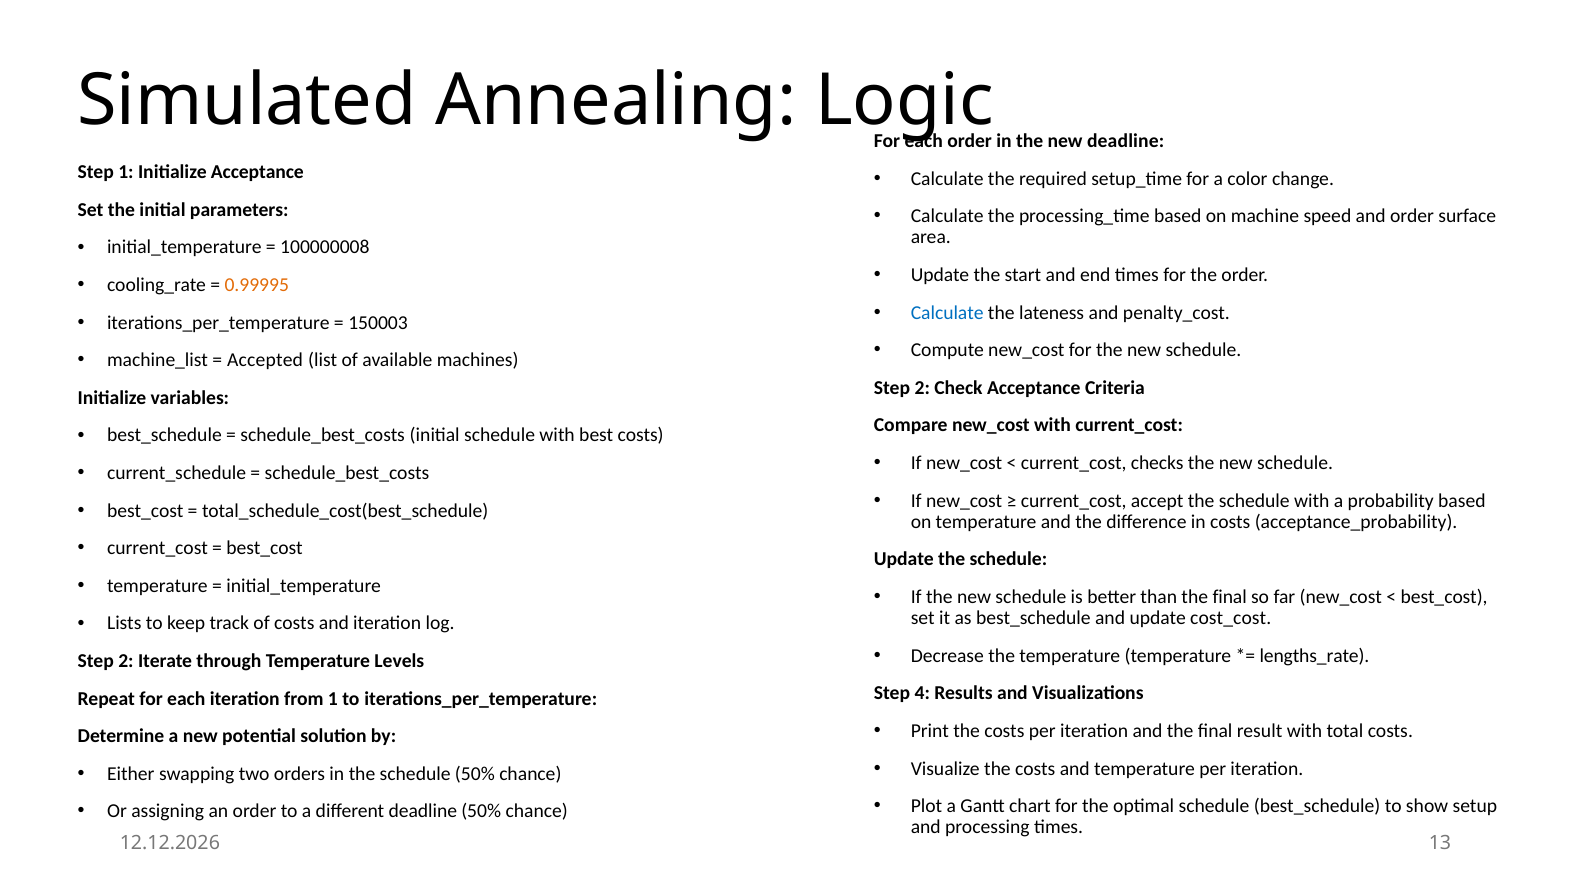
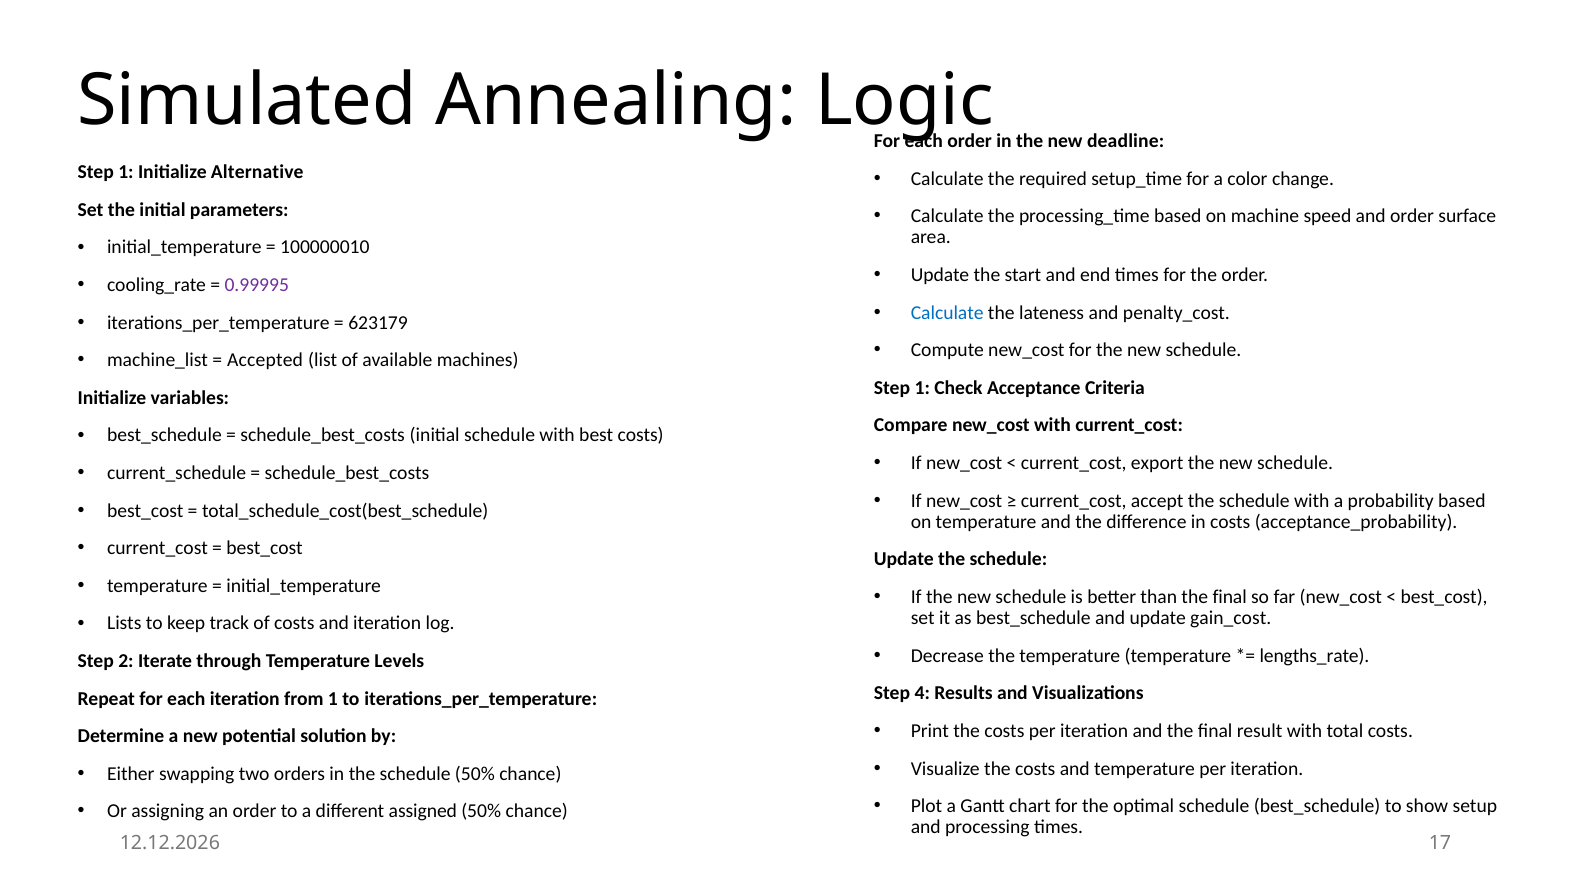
Initialize Acceptance: Acceptance -> Alternative (257, 172)
100000008: 100000008 -> 100000010 (325, 247)
0.99995 colour: orange -> purple (257, 285)
150003: 150003 -> 623179 (378, 323)
2: 2 -> 1 (922, 388)
checks: checks -> export (1157, 463)
cost_cost: cost_cost -> gain_cost (1231, 618)
different deadline: deadline -> assigned (423, 811)
13: 13 -> 17 (1440, 842)
